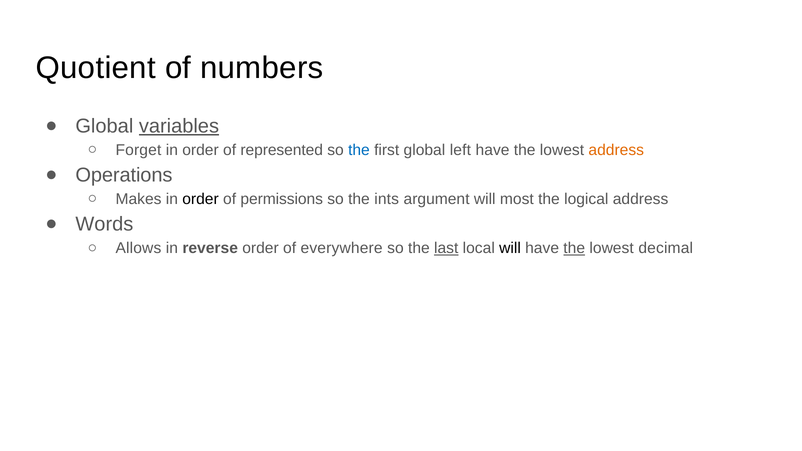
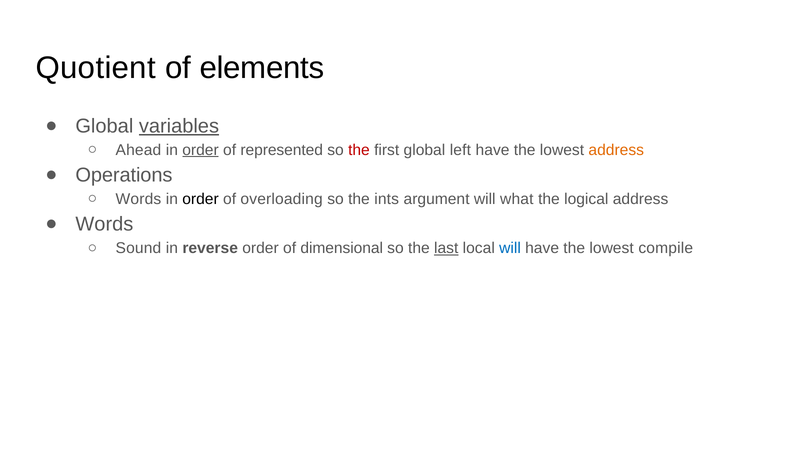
numbers: numbers -> elements (262, 68)
Forget: Forget -> Ahead (138, 150)
order underline: none -> present (200, 150)
the colour: blue -> red (359, 150)
Makes: Makes -> Words (138, 199)
permissions: permissions -> overloading (282, 199)
most: most -> what (517, 199)
Allows: Allows -> Sound (138, 248)
everywhere: everywhere -> dimensional (342, 248)
will colour: black -> blue (510, 248)
the underline: present -> none (574, 248)
decimal: decimal -> compile (666, 248)
